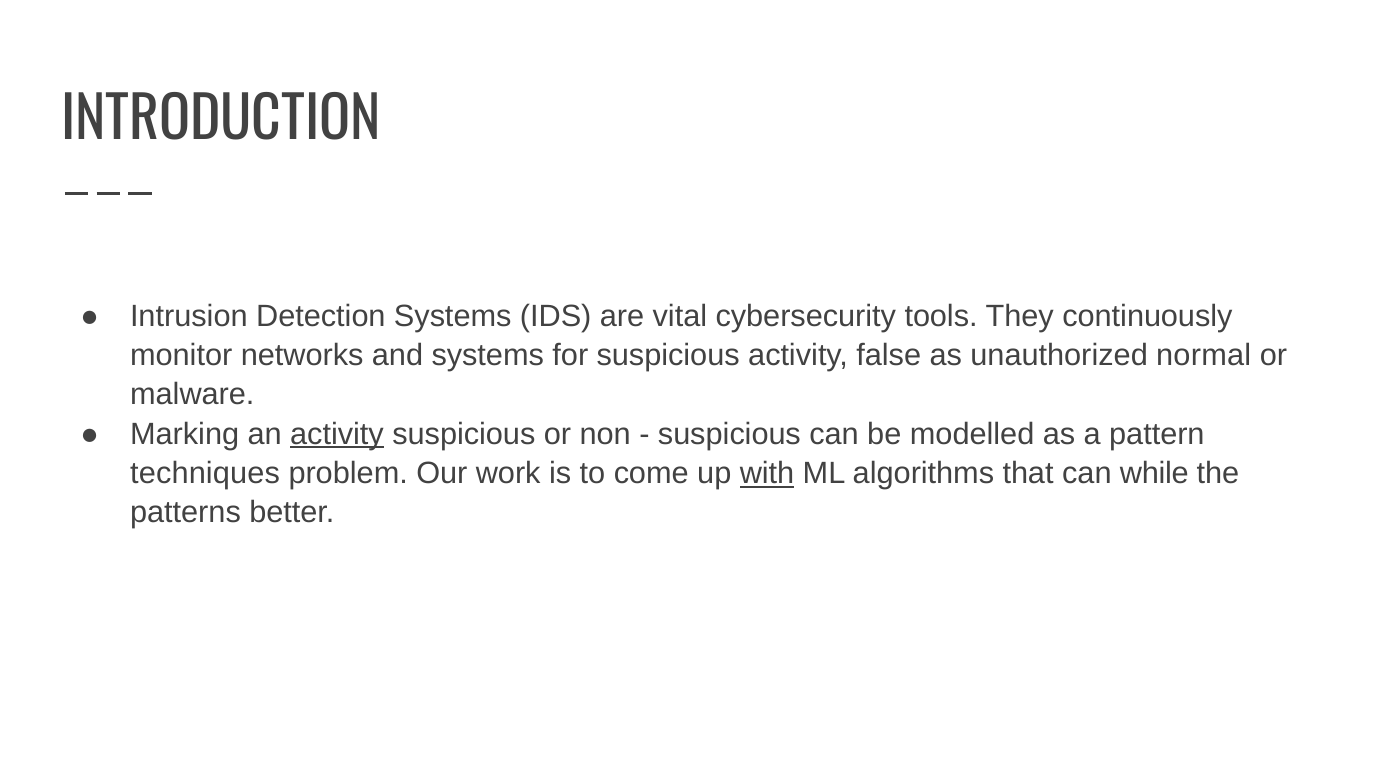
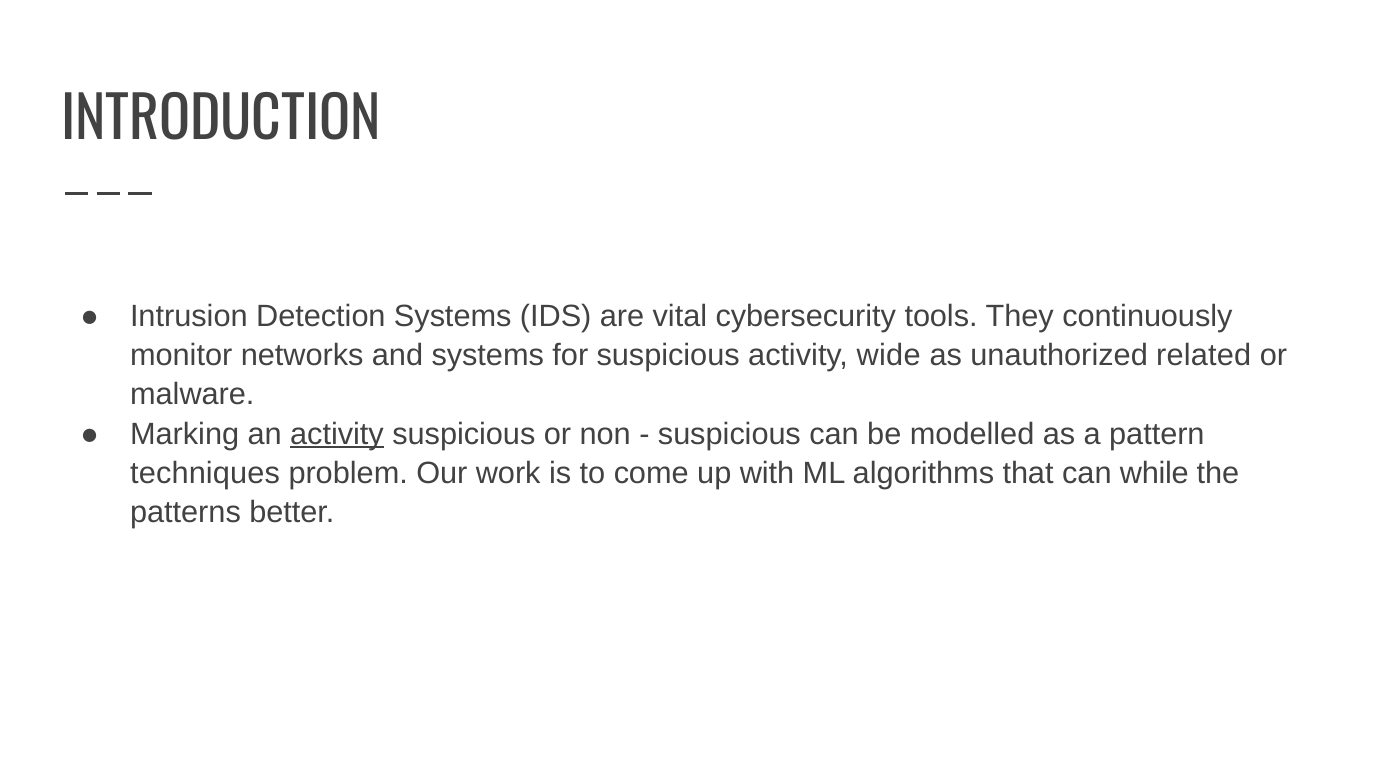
false: false -> wide (889, 355)
normal: normal -> related (1204, 355)
with underline: present -> none (767, 473)
